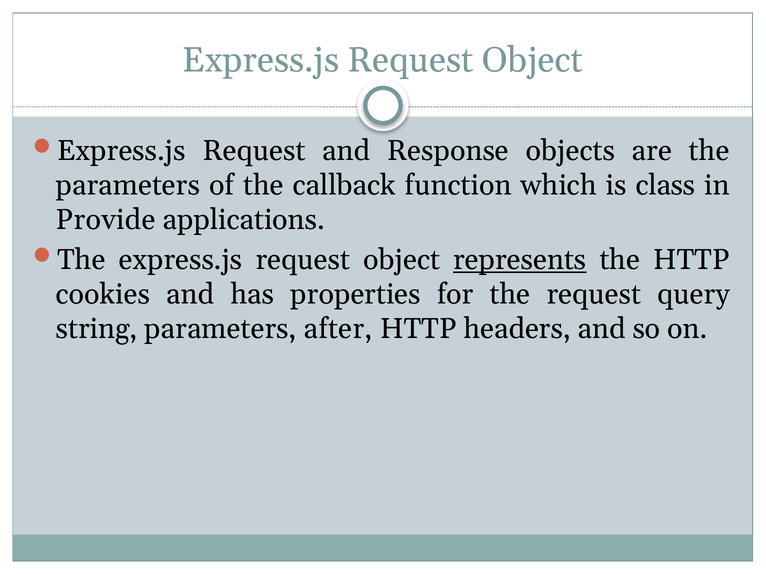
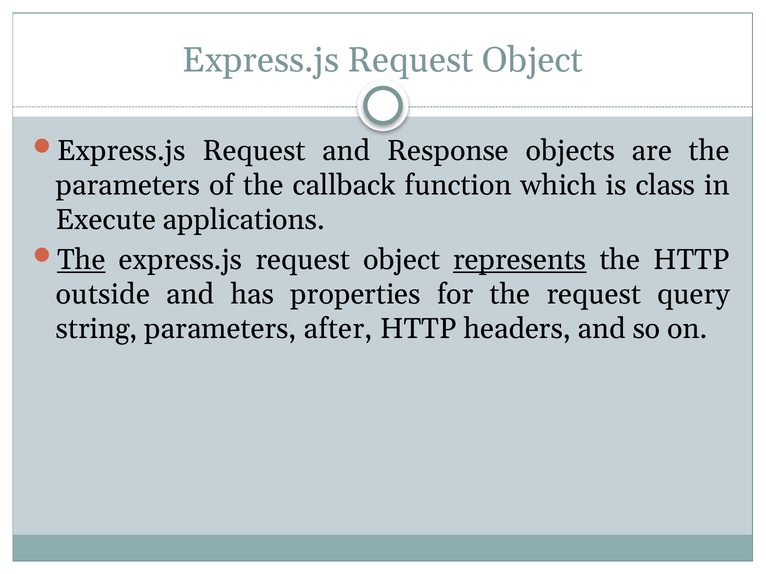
Provide: Provide -> Execute (106, 220)
The underline: none -> present (81, 260)
cookies: cookies -> outside (103, 295)
